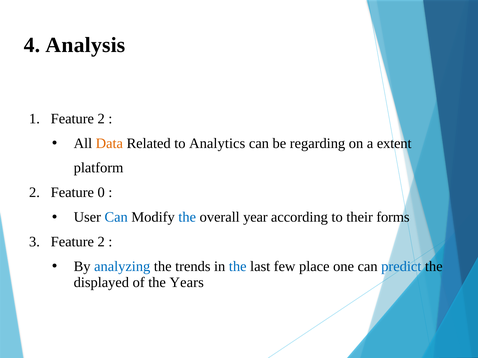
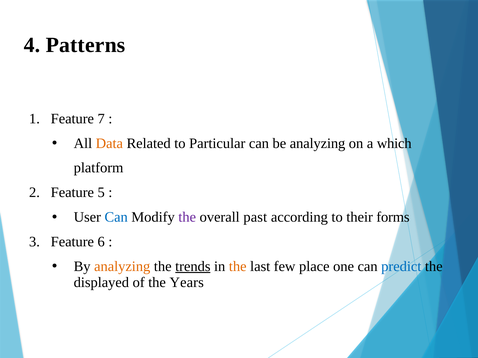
Analysis: Analysis -> Patterns (86, 45)
1 Feature 2: 2 -> 7 (101, 119)
Analytics: Analytics -> Particular (217, 143)
be regarding: regarding -> analyzing (318, 143)
extent: extent -> which (394, 143)
0: 0 -> 5 (101, 193)
the colour: blue -> purple (187, 217)
year: year -> past (255, 217)
3 Feature 2: 2 -> 6 (101, 242)
analyzing colour: blue -> orange (122, 267)
trends underline: none -> present (193, 267)
the colour: blue -> orange (238, 267)
